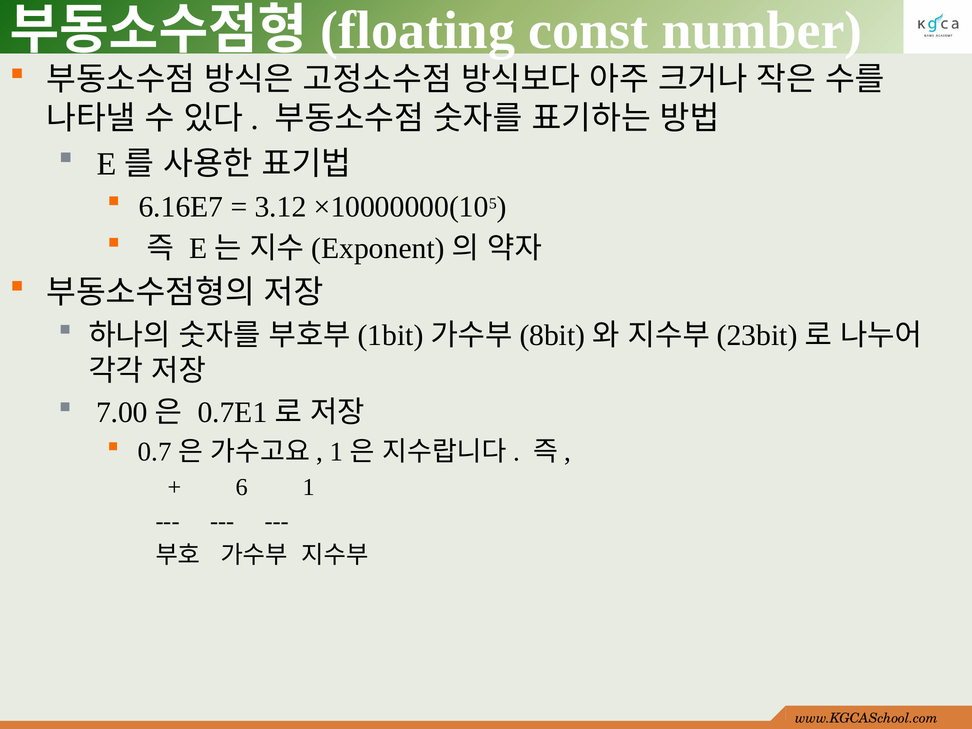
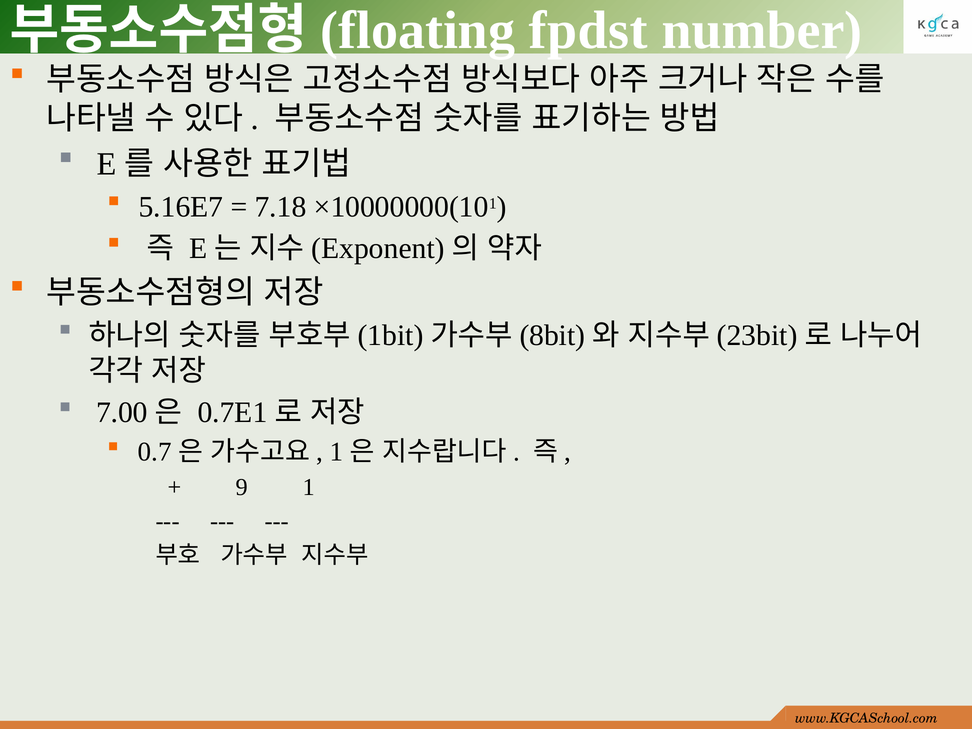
const: const -> fpdst (588, 30)
6.16E7: 6.16E7 -> 5.16E7 (181, 207)
3.12: 3.12 -> 7.18 (281, 207)
5: 5 -> 1 (493, 203)
6: 6 -> 9 (242, 487)
